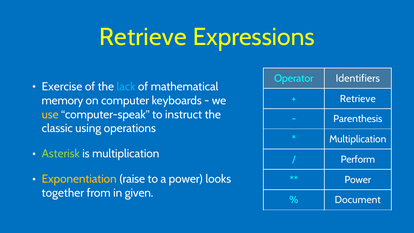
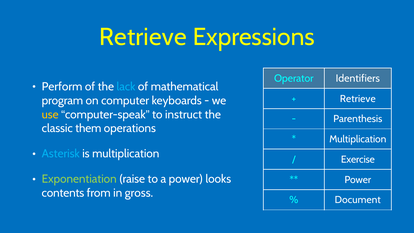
Exercise: Exercise -> Perform (62, 86)
memory: memory -> program (62, 100)
using: using -> them (88, 128)
Asterisk colour: light green -> light blue (61, 154)
Perform: Perform -> Exercise (358, 159)
Exponentiation colour: yellow -> light green (79, 179)
together: together -> contents (63, 193)
given: given -> gross (139, 193)
